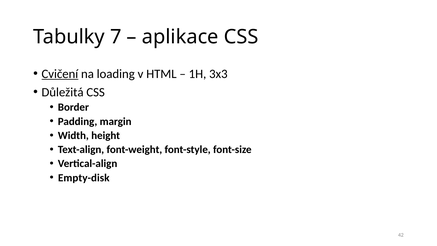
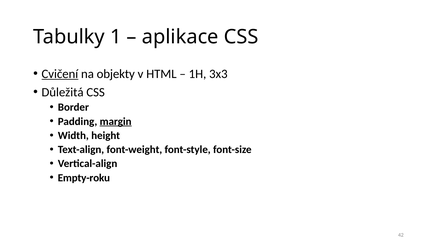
7: 7 -> 1 (116, 37)
loading: loading -> objekty (116, 74)
margin underline: none -> present (116, 121)
Empty-disk: Empty-disk -> Empty-roku (84, 178)
